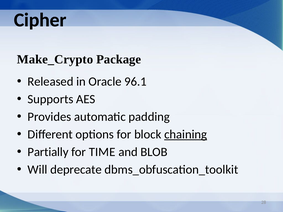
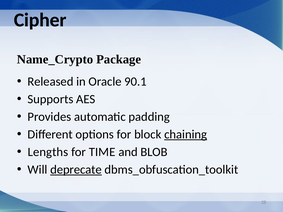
Make_Crypto: Make_Crypto -> Name_Crypto (55, 59)
96.1: 96.1 -> 90.1 (136, 82)
Partially: Partially -> Lengths (48, 152)
deprecate underline: none -> present (76, 170)
